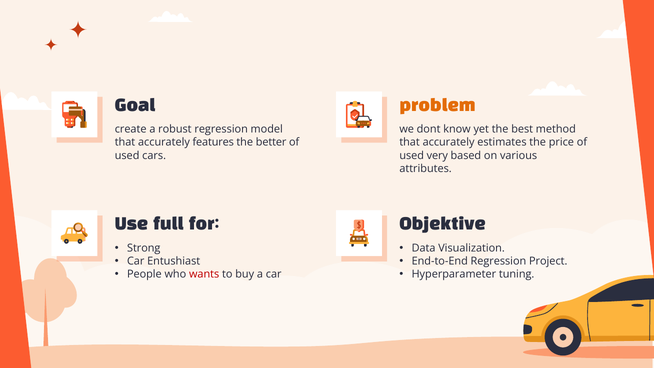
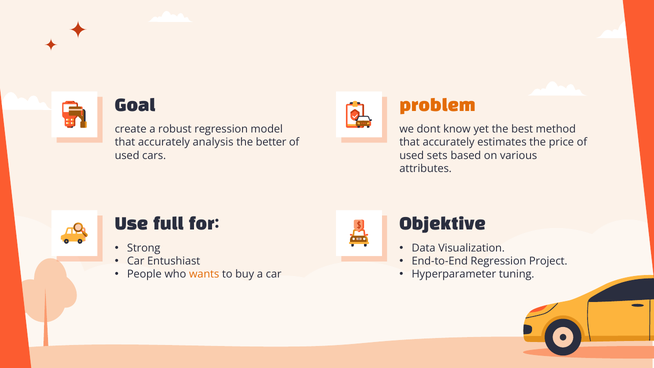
features: features -> analysis (213, 142)
very: very -> sets (437, 155)
wants colour: red -> orange (204, 274)
